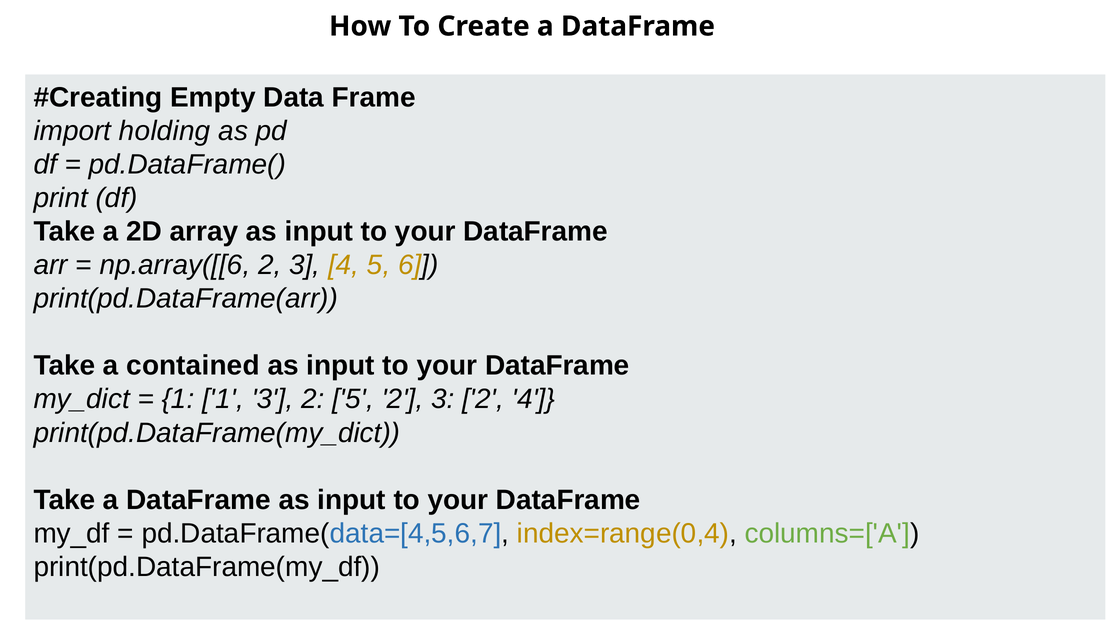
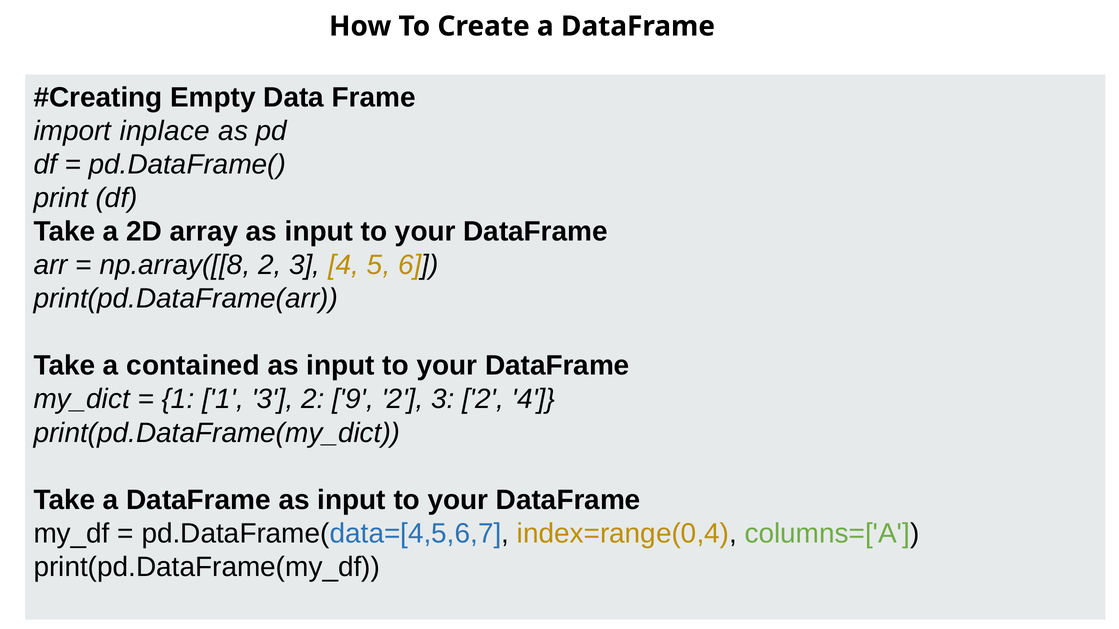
holding: holding -> inplace (165, 131)
np.array([[6: np.array([[6 -> np.array([[8 (175, 265)
2 5: 5 -> 9 (353, 400)
